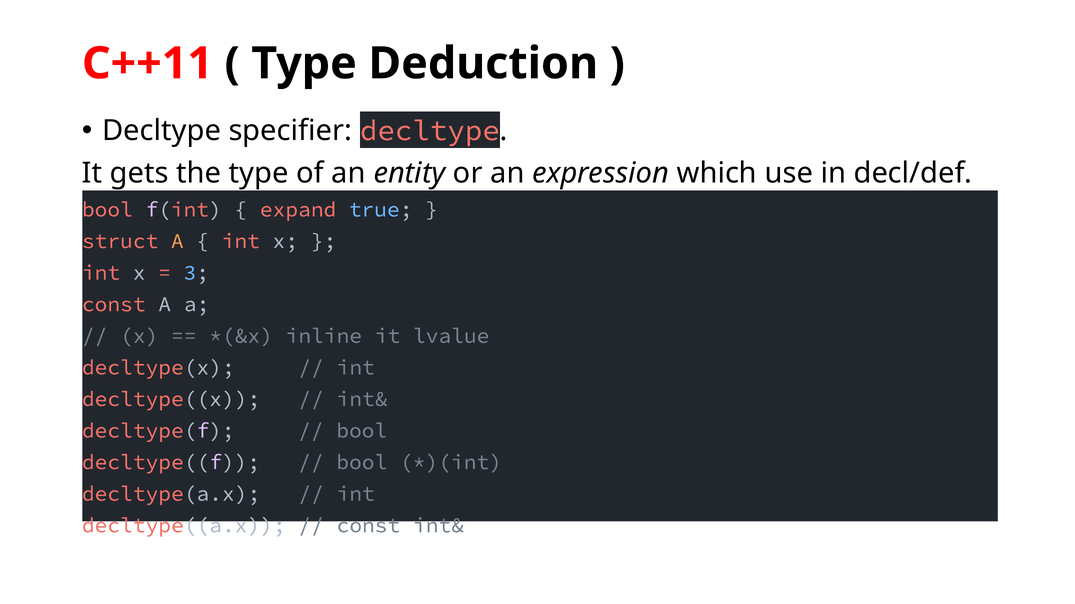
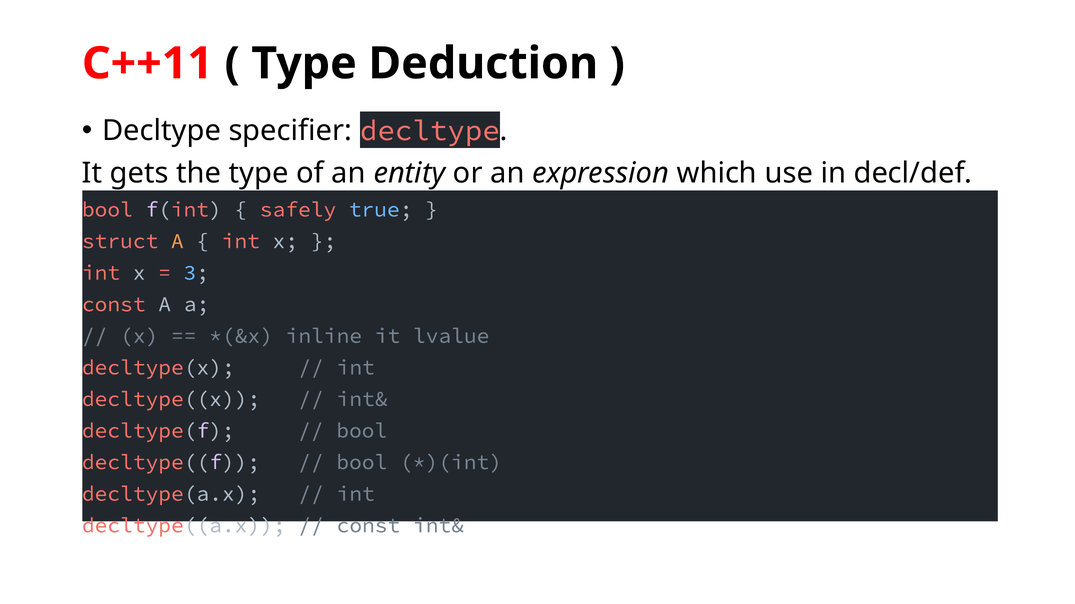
expand: expand -> safely (298, 210)
